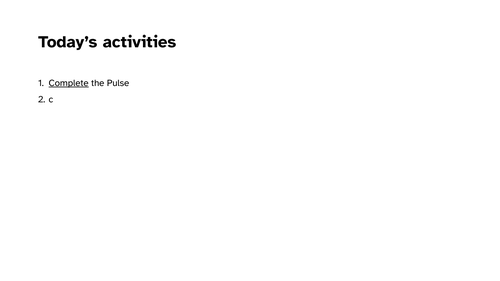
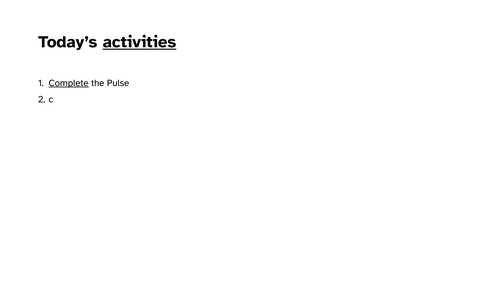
activities underline: none -> present (139, 42)
